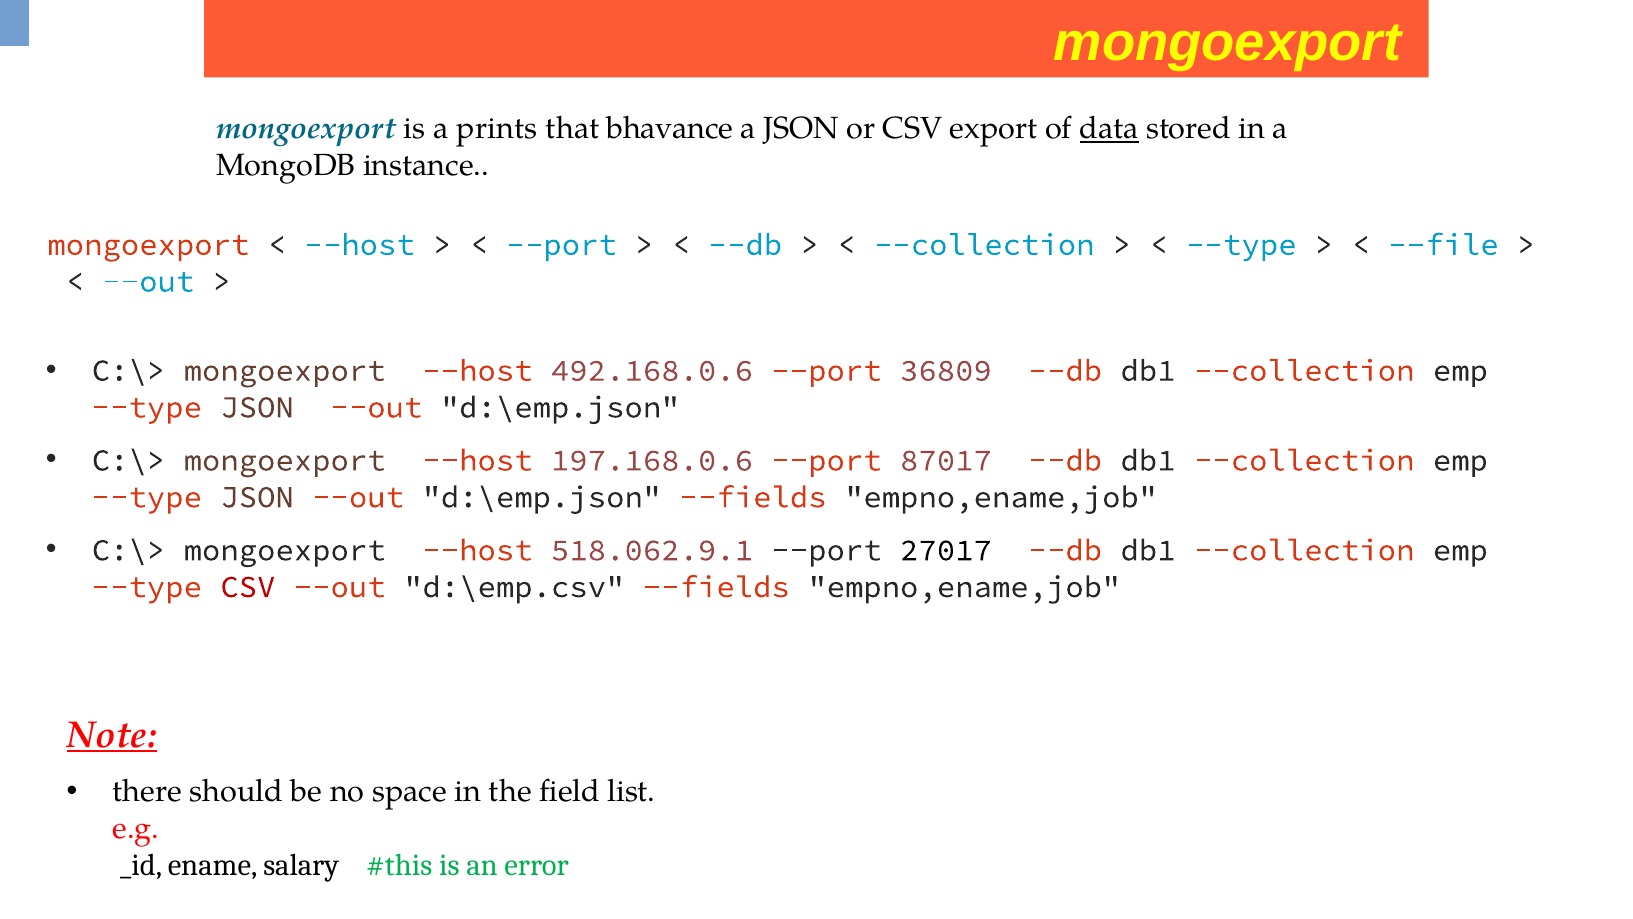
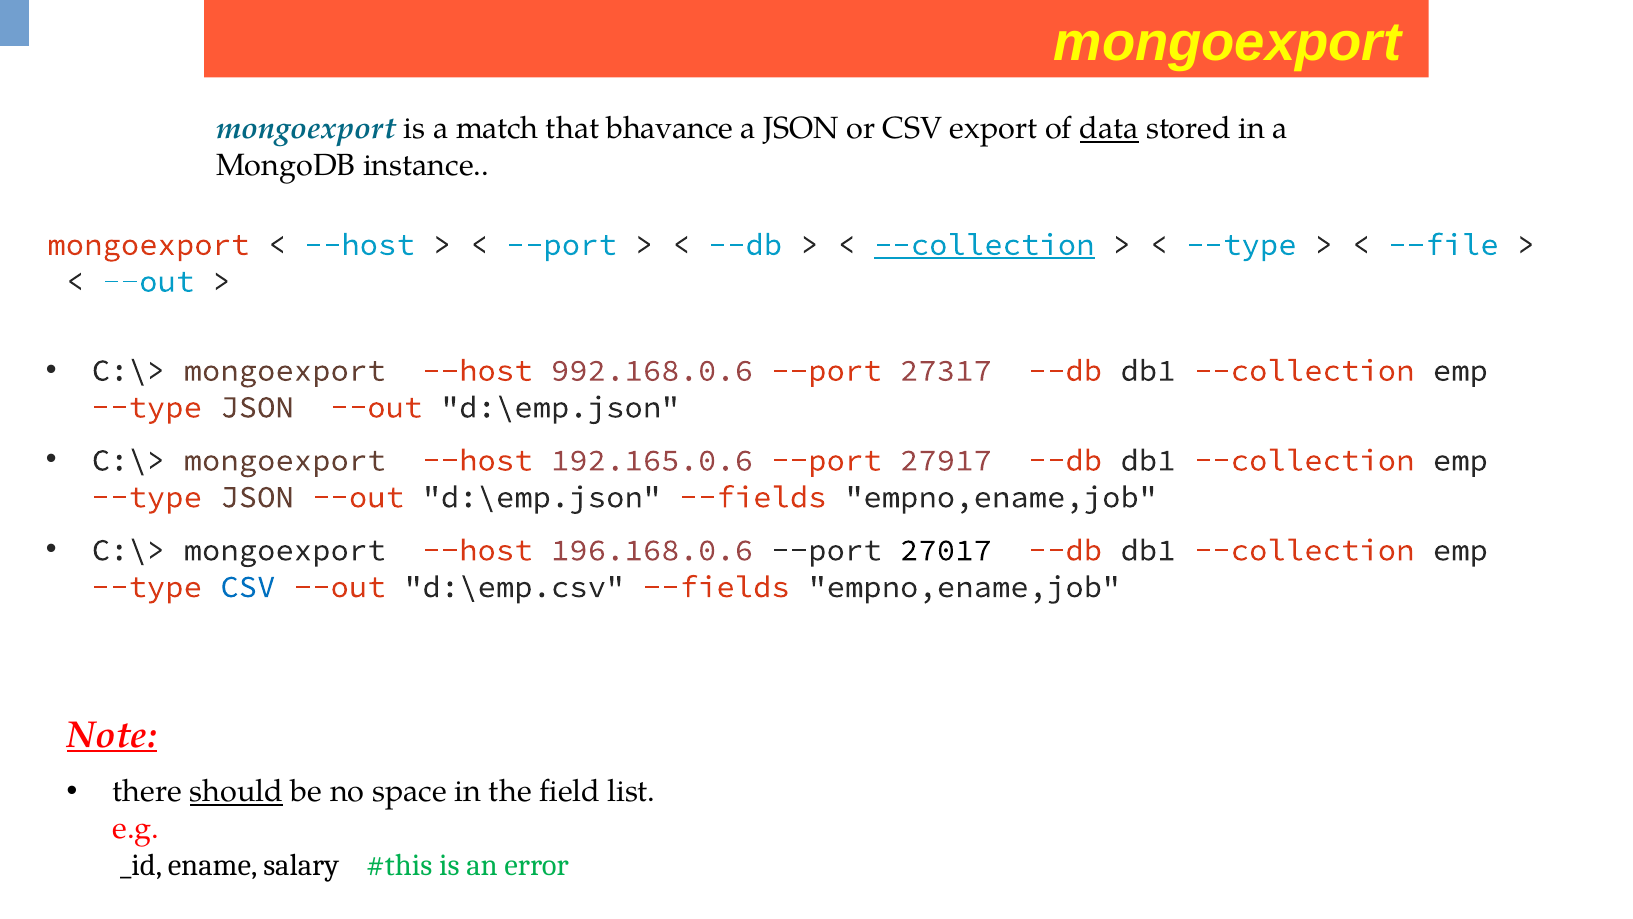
prints: prints -> match (497, 129)
--collection underline: none -> present (984, 245)
492.168.0.6: 492.168.0.6 -> 992.168.0.6 (652, 370)
36809: 36809 -> 27317 (946, 370)
197.168.0.6: 197.168.0.6 -> 192.165.0.6 (652, 460)
87017: 87017 -> 27917 (946, 460)
518.062.9.1: 518.062.9.1 -> 196.168.0.6 (652, 550)
CSV colour: red -> blue (248, 587)
should underline: none -> present (236, 791)
